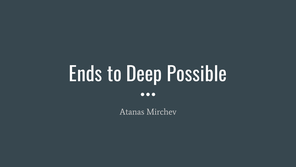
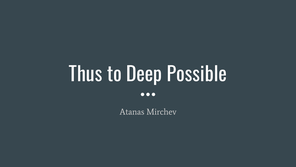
Ends: Ends -> Thus (85, 75)
